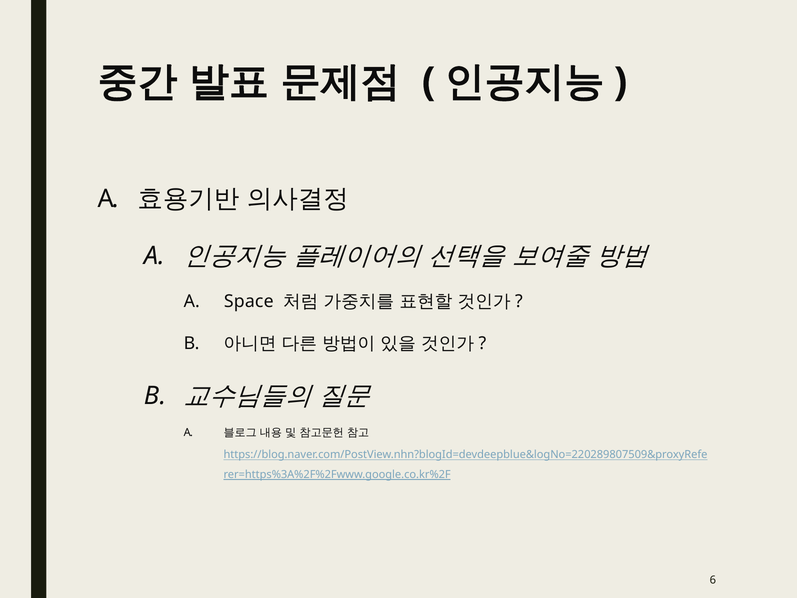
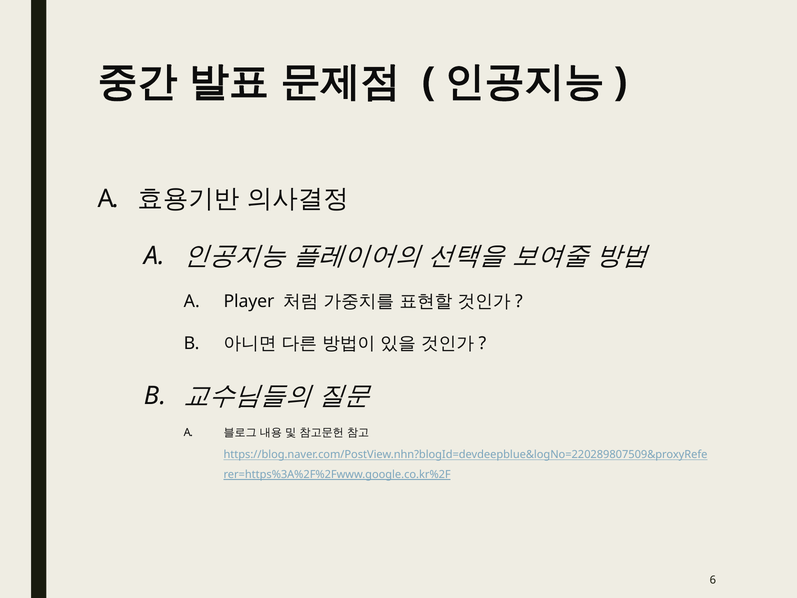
Space: Space -> Player (249, 301)
